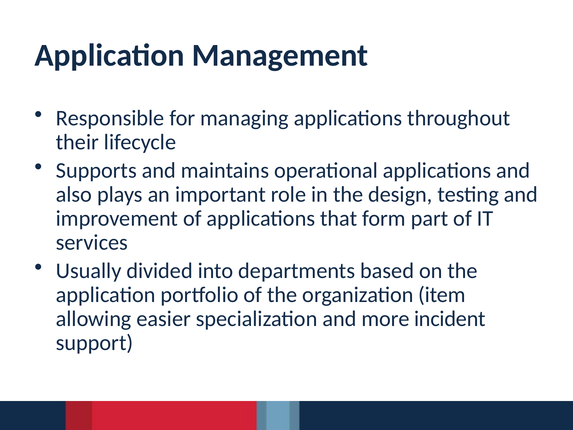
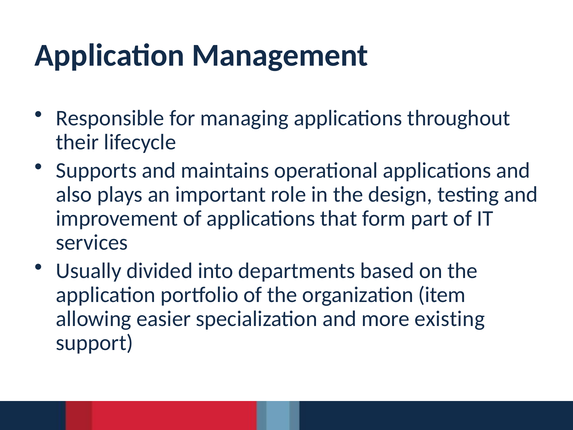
incident: incident -> existing (450, 319)
